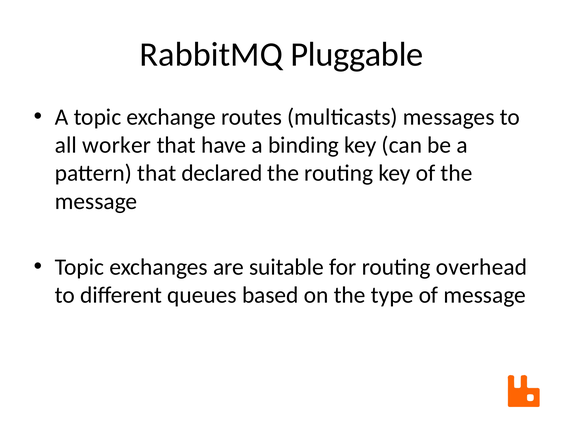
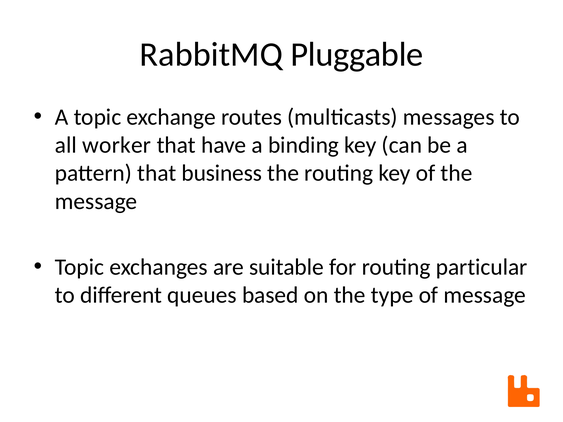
declared: declared -> business (222, 173)
overhead: overhead -> particular (482, 267)
